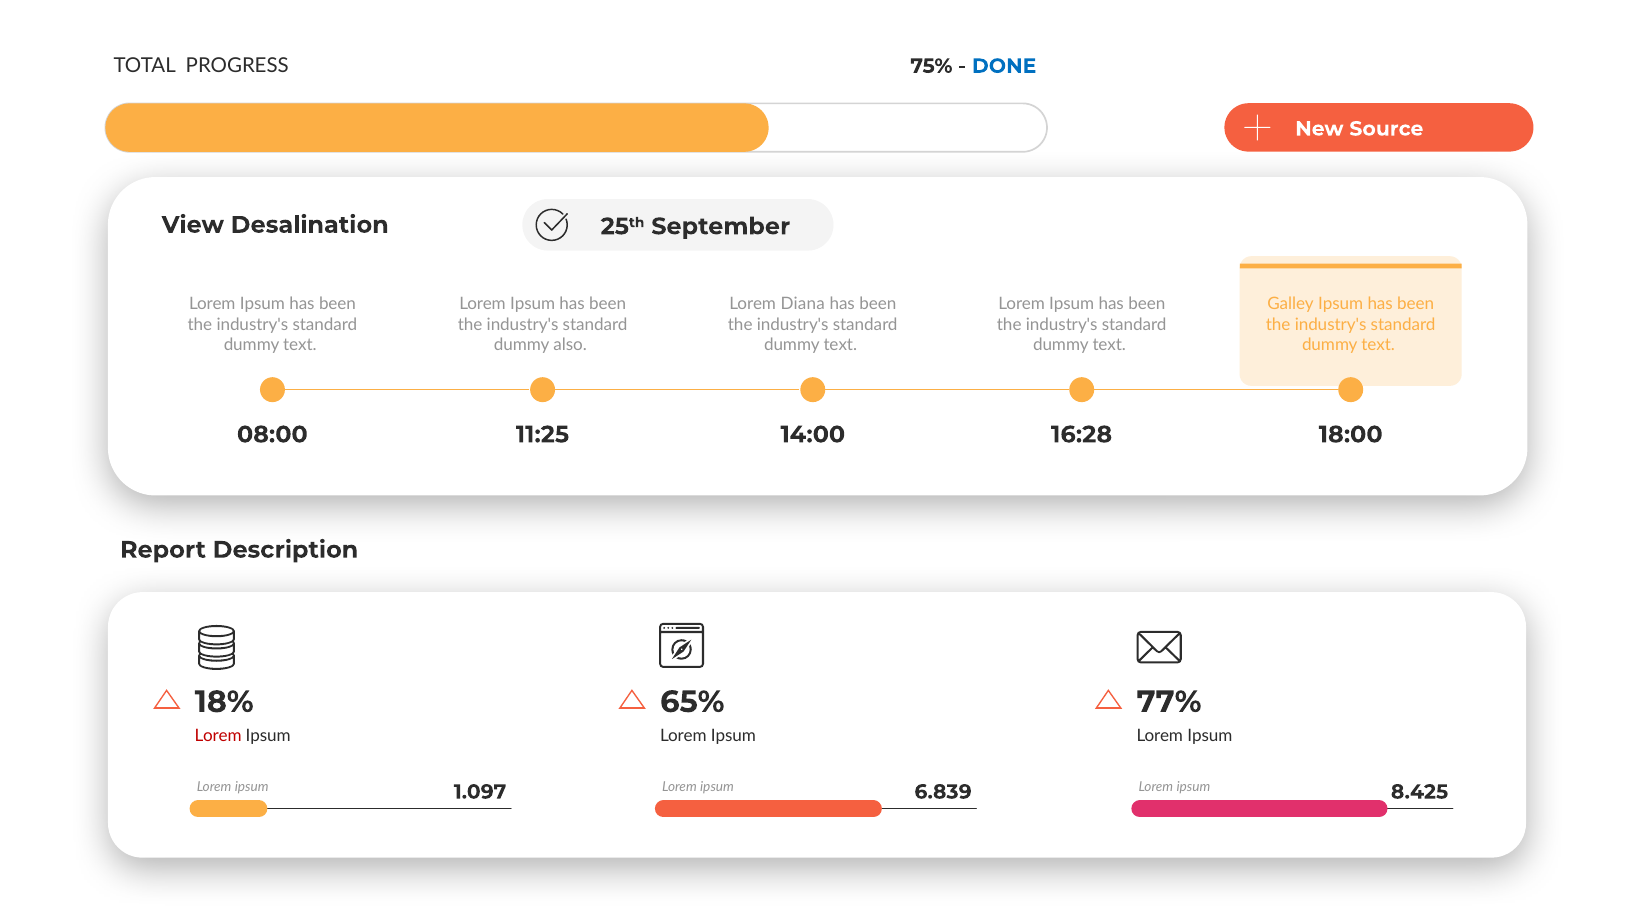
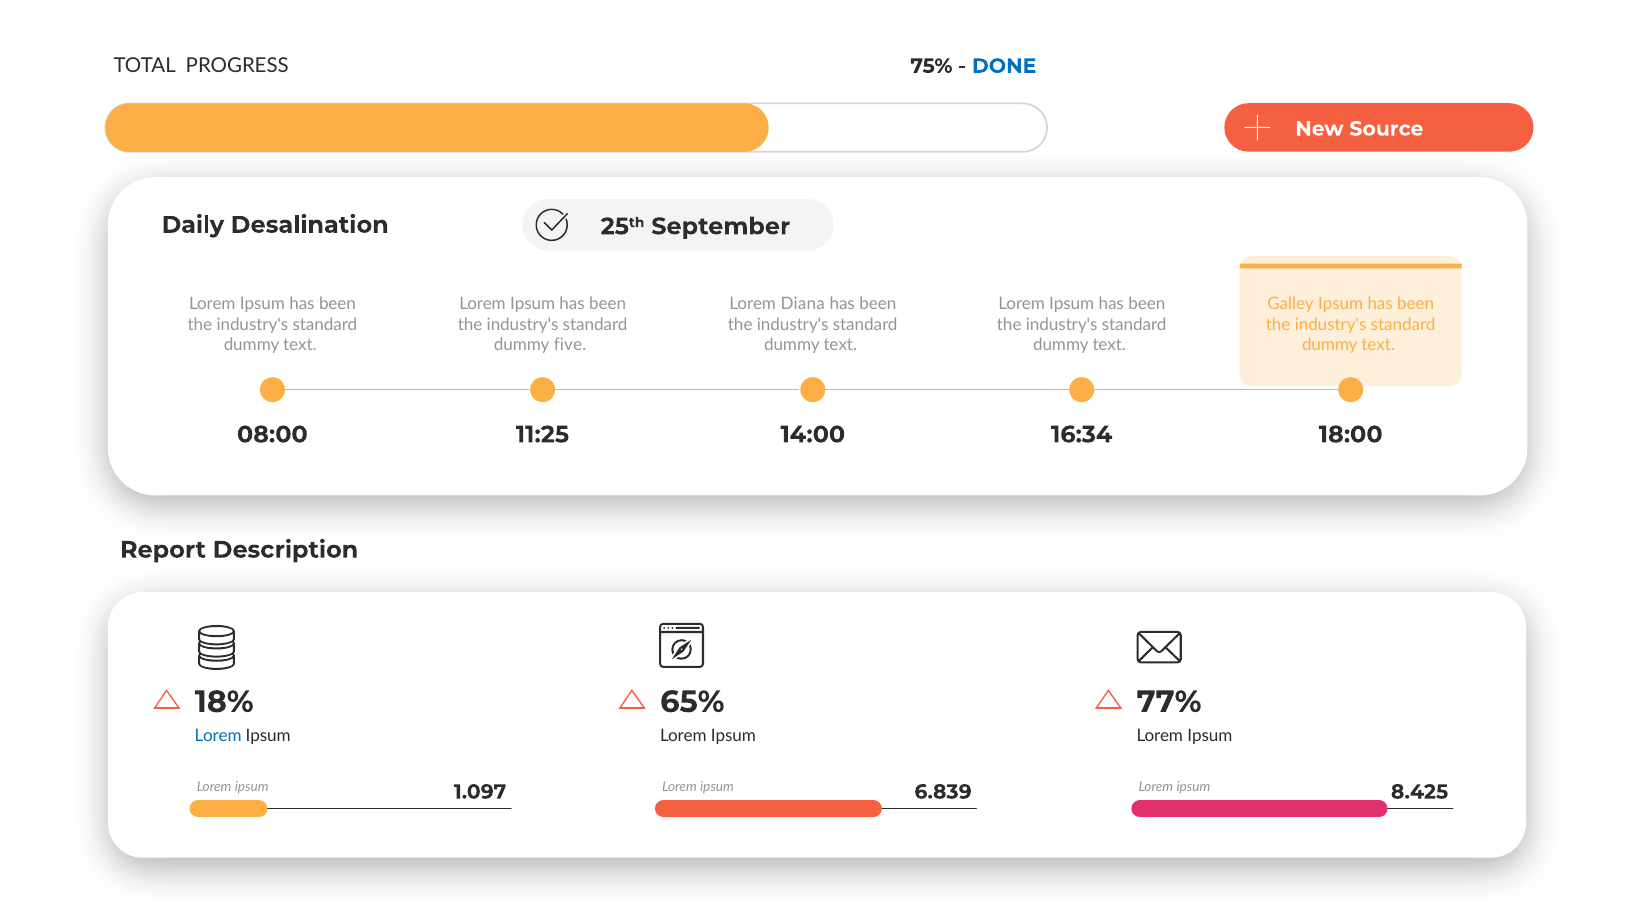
View: View -> Daily (193, 225)
also: also -> five (570, 345)
16:28: 16:28 -> 16:34 (1082, 434)
Lorem colour: red -> blue (218, 736)
